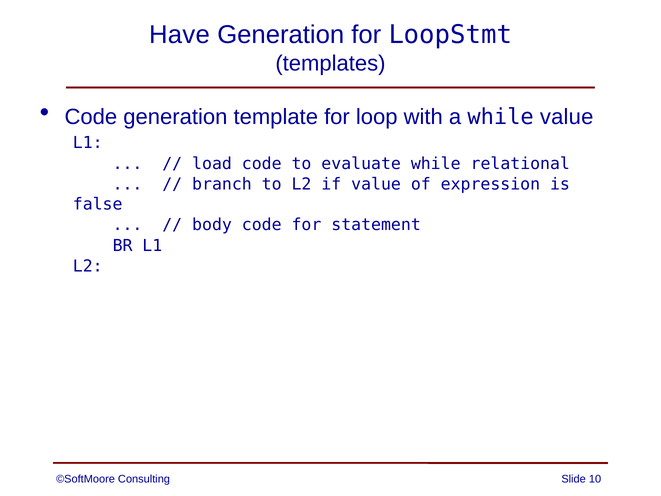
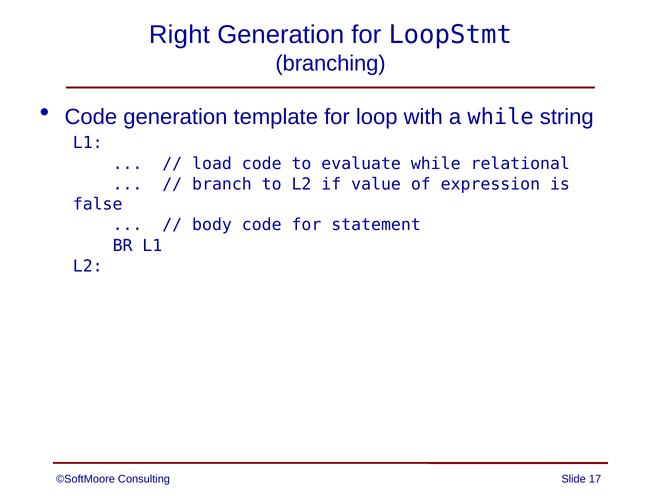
Have: Have -> Right (179, 35)
templates: templates -> branching (331, 63)
while value: value -> string (567, 117)
10: 10 -> 17 (595, 479)
